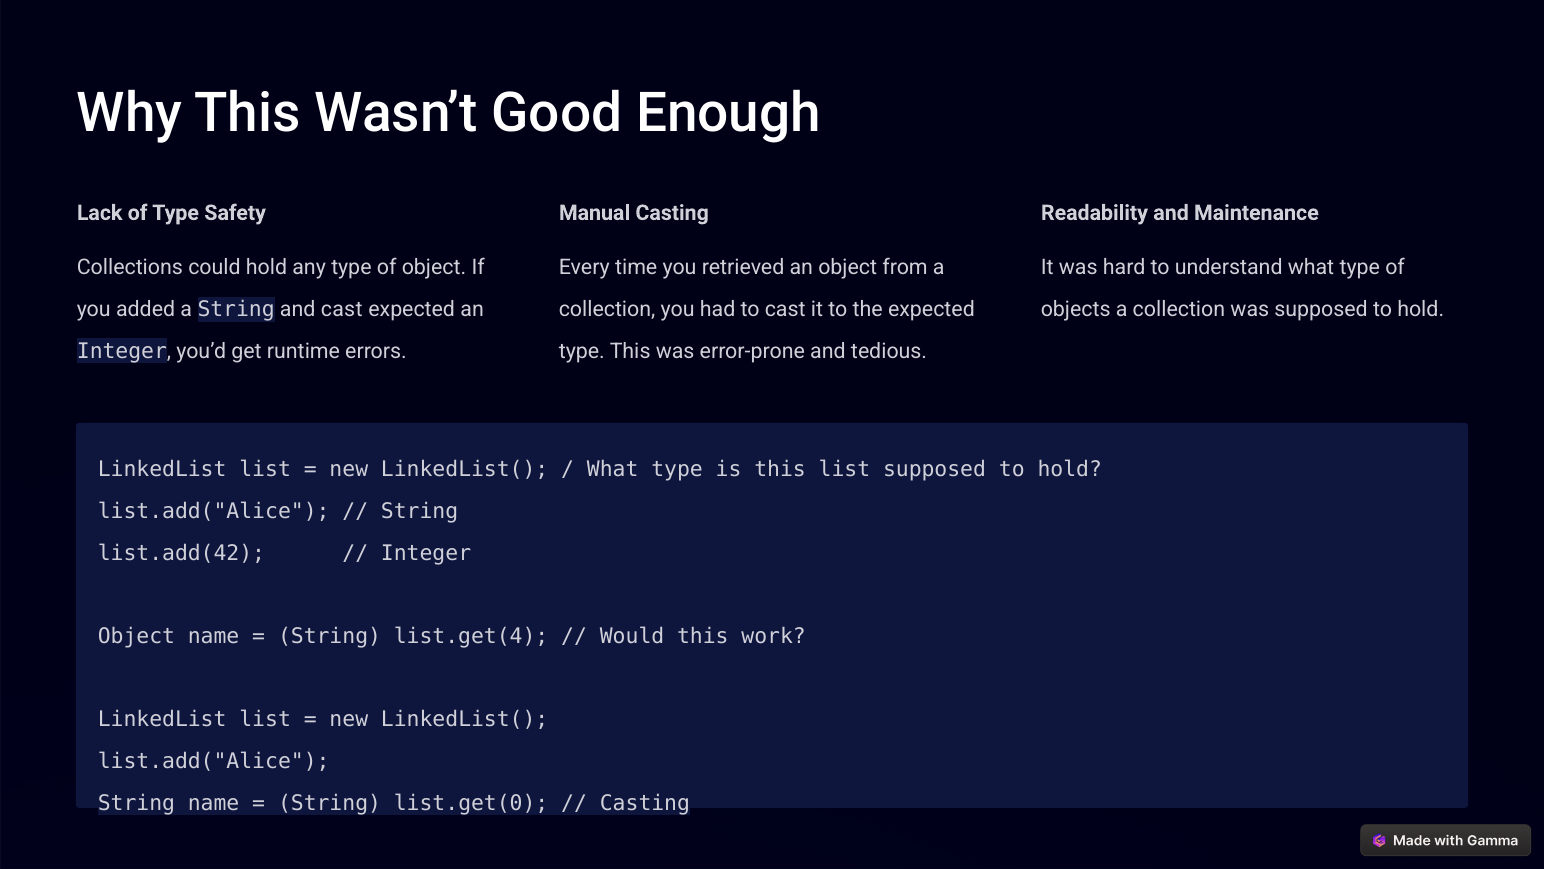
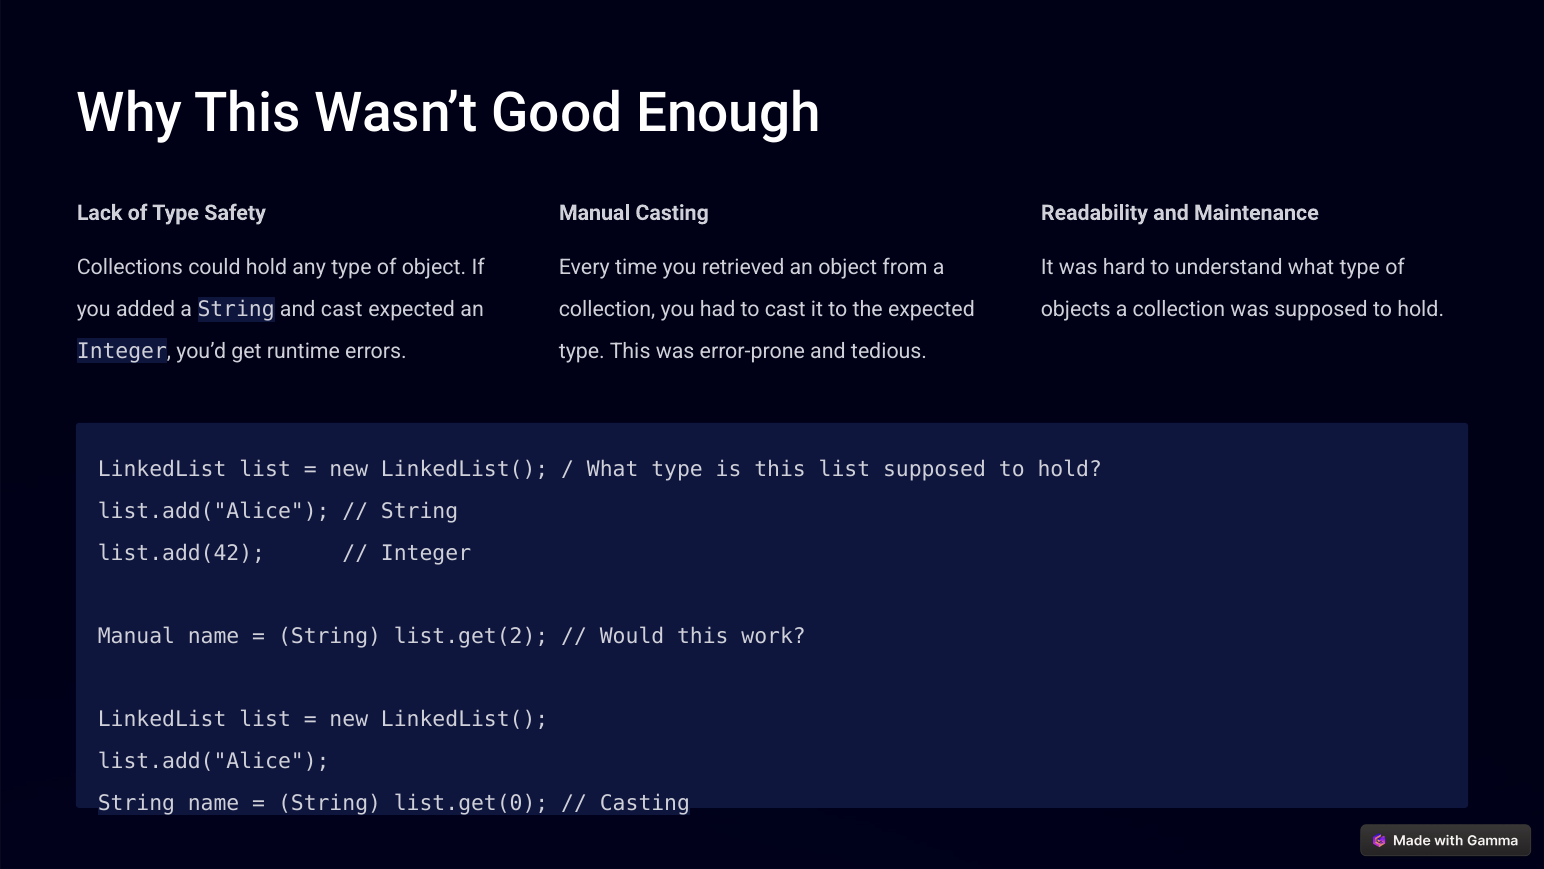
Object: Object -> Manual (136, 636)
list.get(4: list.get(4 -> list.get(2 (471, 636)
